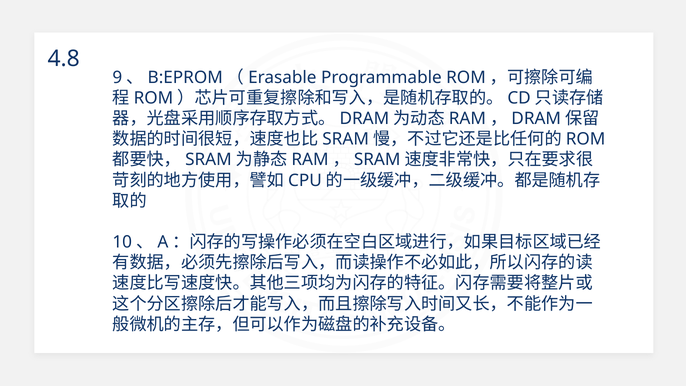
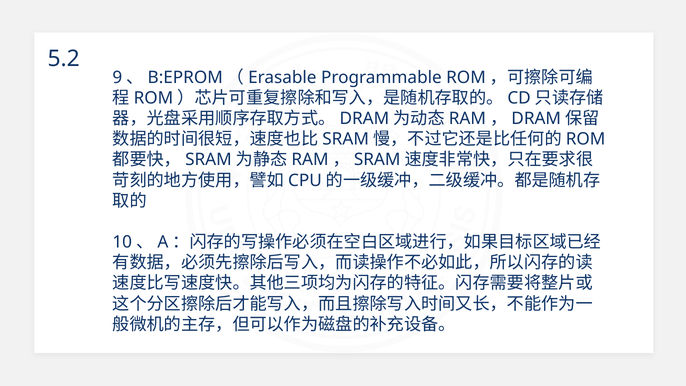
4.8: 4.8 -> 5.2 (64, 58)
